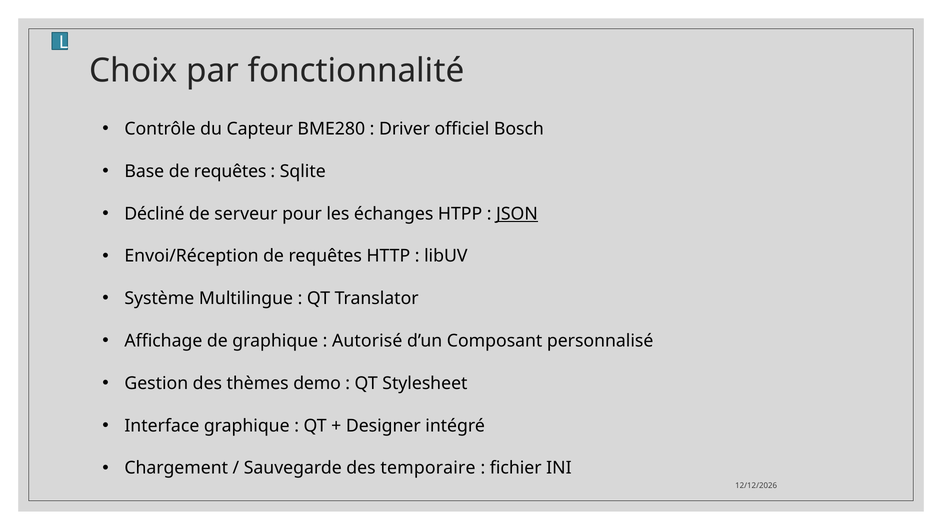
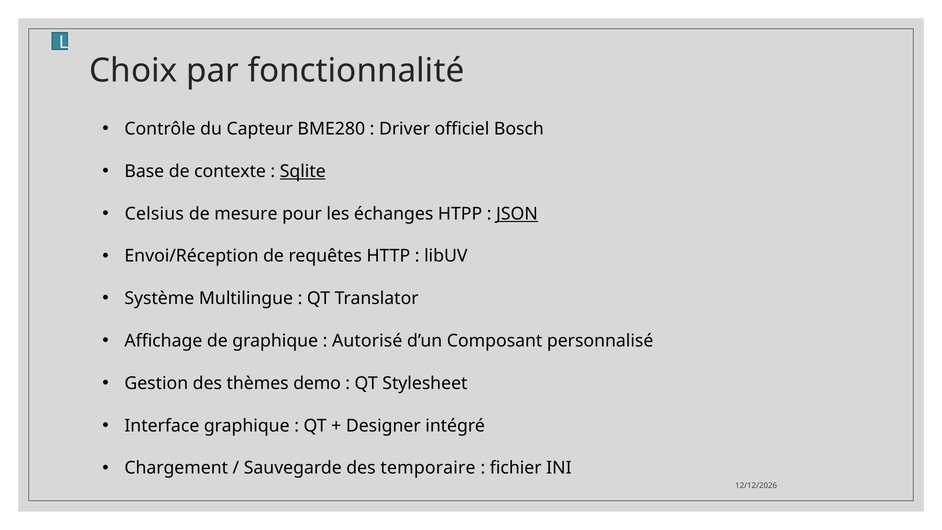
Base de requêtes: requêtes -> contexte (230, 171)
Sqlite underline: none -> present (303, 171)
Décliné: Décliné -> Celsius (154, 214)
serveur: serveur -> mesure (246, 214)
